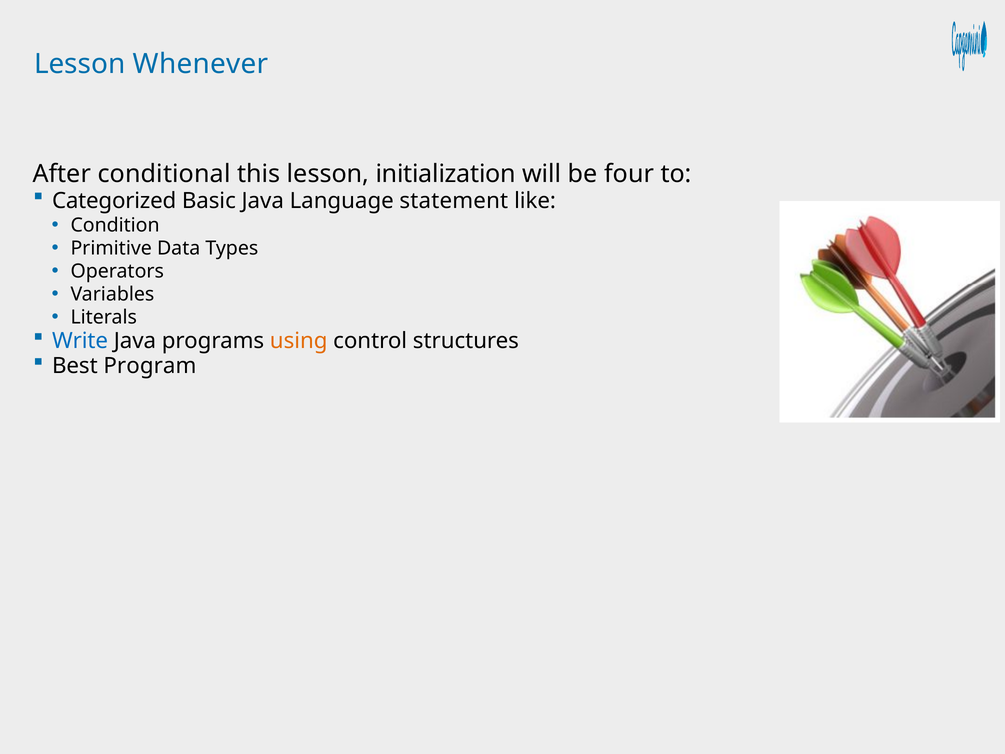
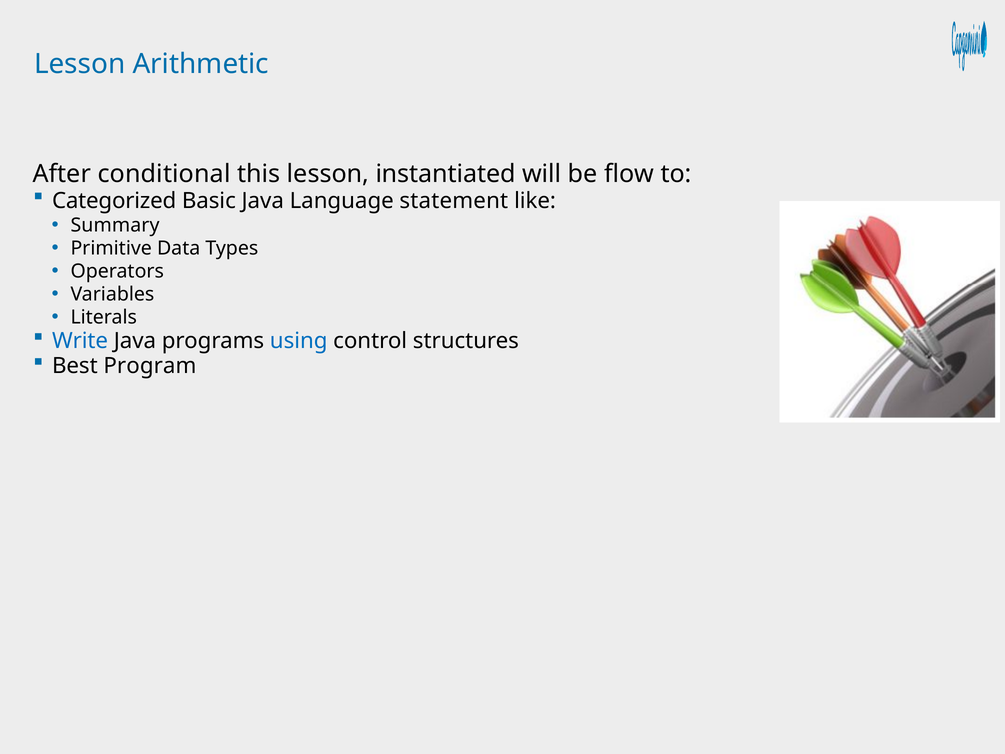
Whenever: Whenever -> Arithmetic (201, 64)
initialization: initialization -> instantiated (446, 174)
four: four -> flow (629, 174)
Condition: Condition -> Summary (115, 225)
using colour: orange -> blue (299, 341)
